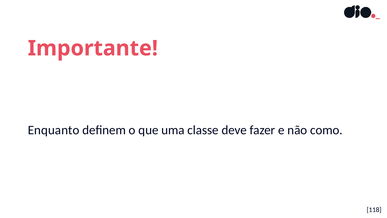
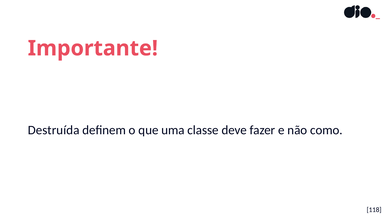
Enquanto: Enquanto -> Destruída (54, 130)
